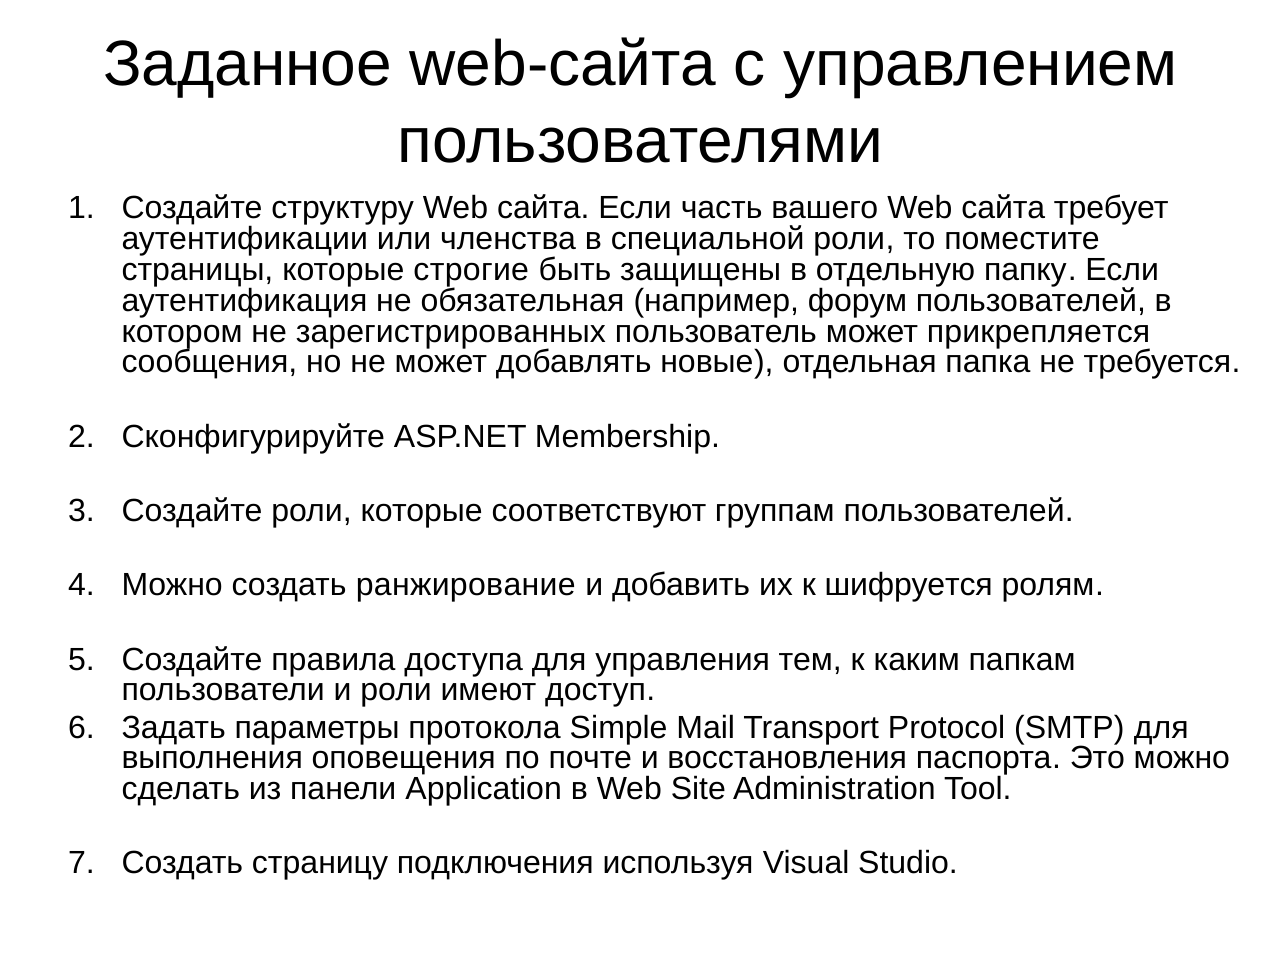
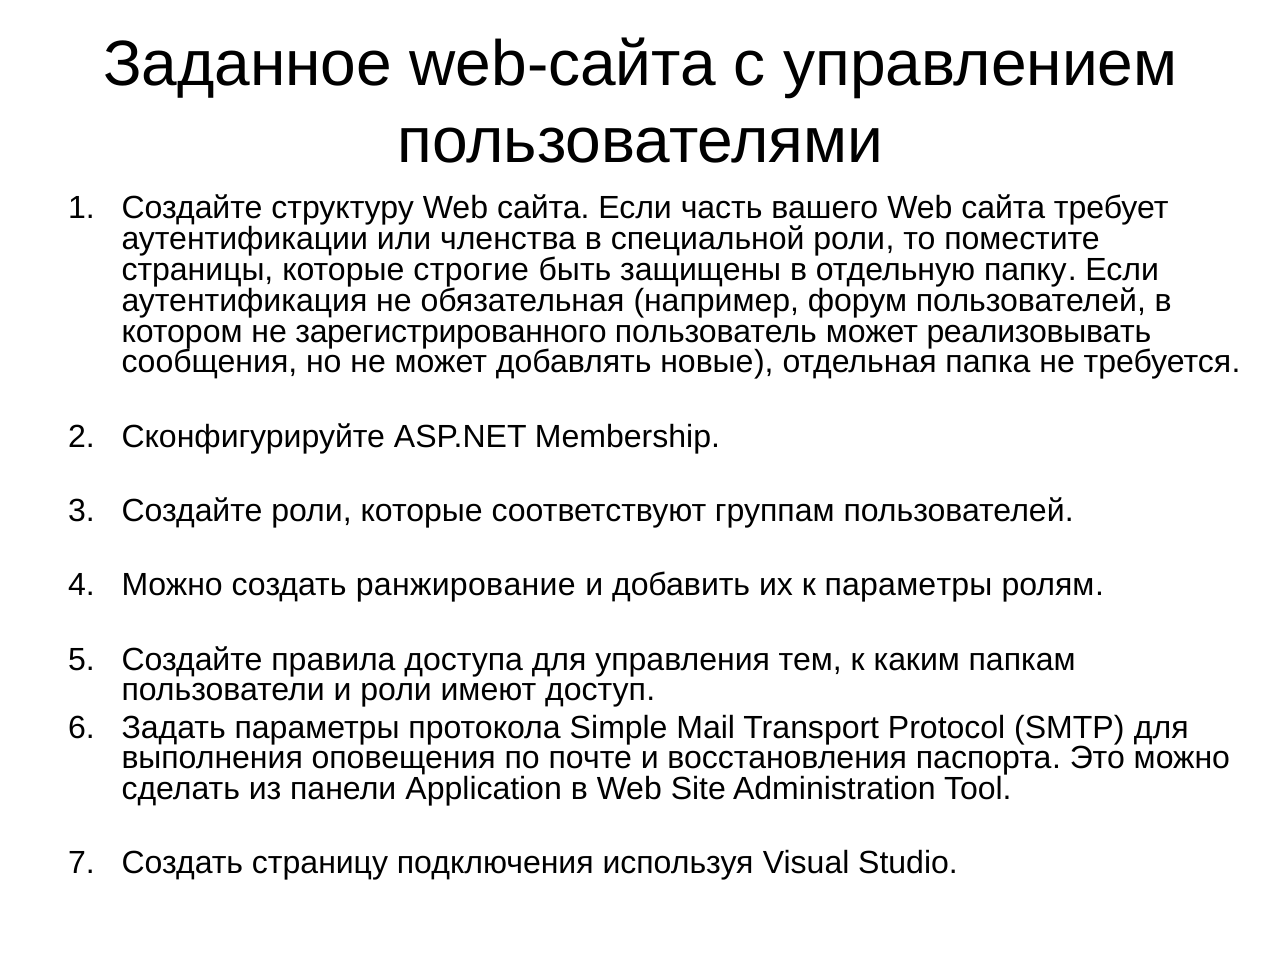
зарегистрированных: зарегистрированных -> зарегистрированного (451, 331)
прикрепляется: прикрепляется -> реализовывать (1039, 331)
к шифруется: шифруется -> параметры (909, 585)
